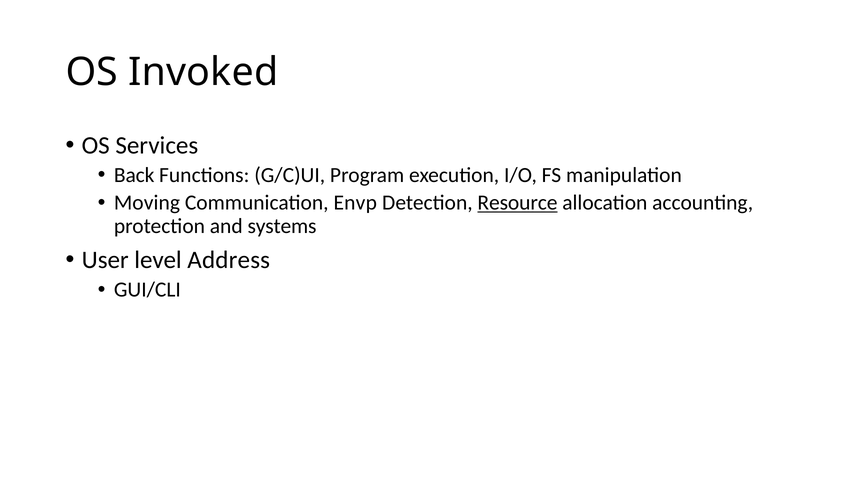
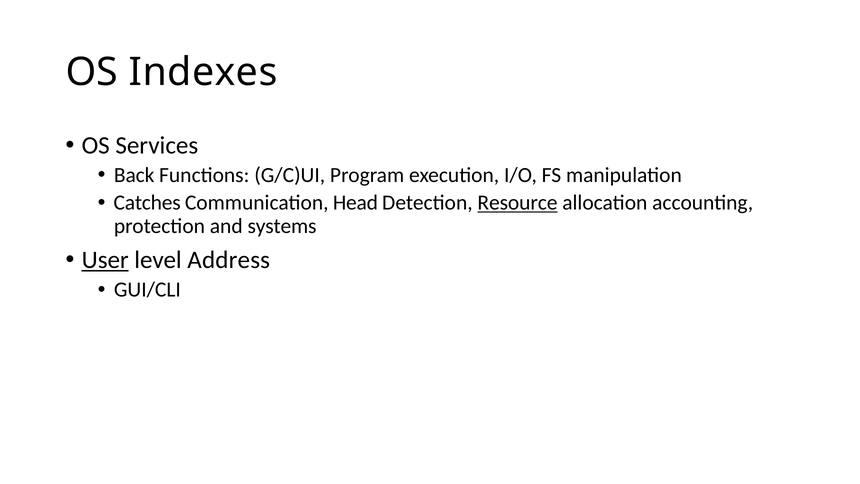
Invoked: Invoked -> Indexes (203, 72)
Moving: Moving -> Catches (147, 203)
Envp: Envp -> Head (355, 203)
User underline: none -> present (105, 260)
